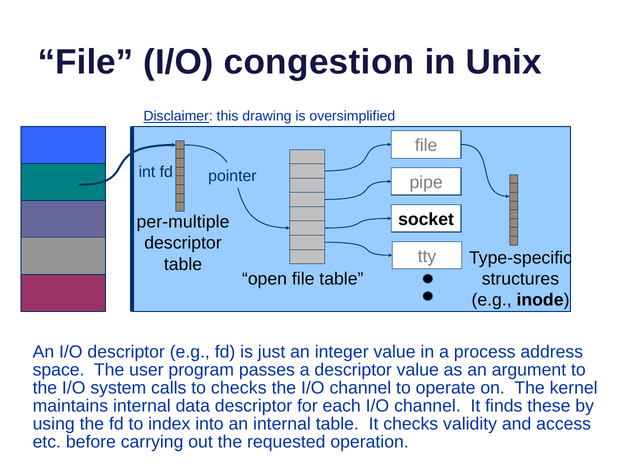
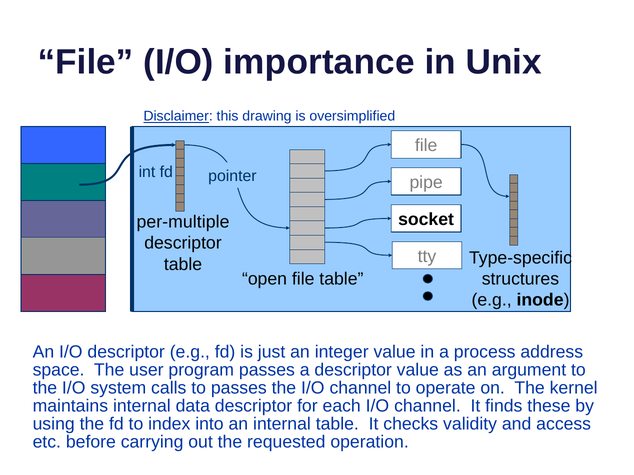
congestion: congestion -> importance (319, 62)
to checks: checks -> passes (239, 388)
